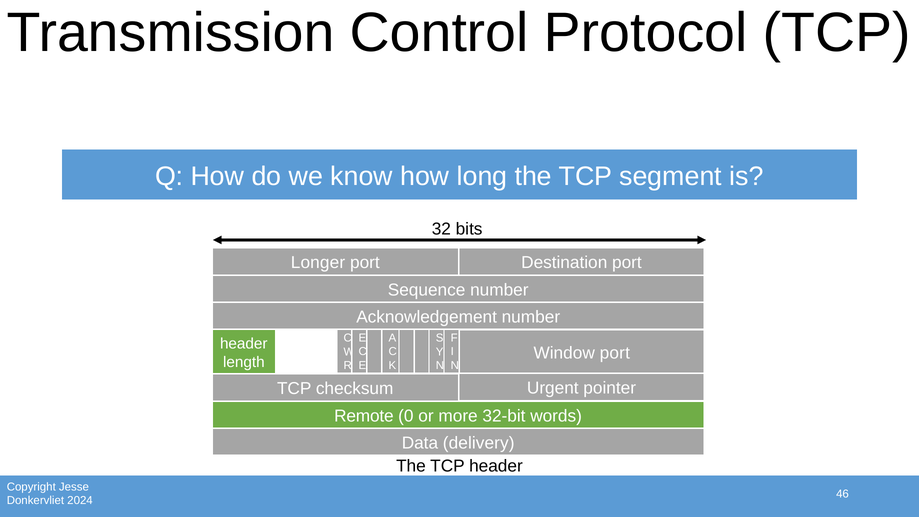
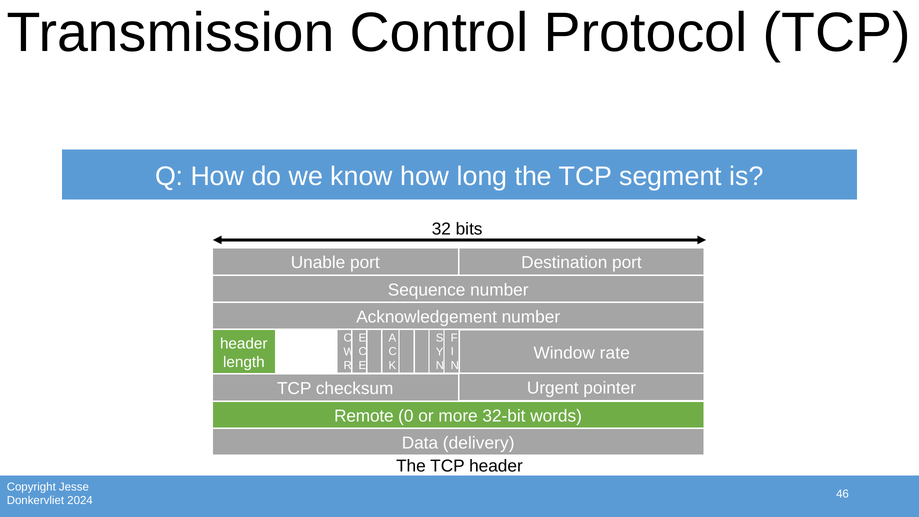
Longer: Longer -> Unable (318, 263)
Window port: port -> rate (615, 353)
